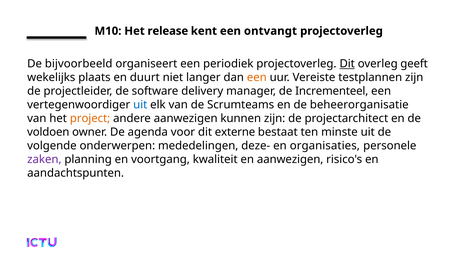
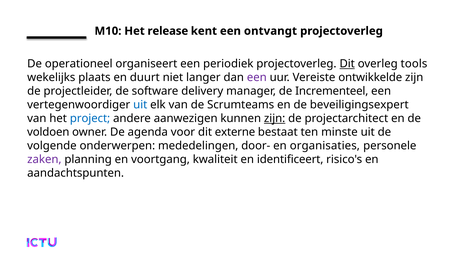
bijvoorbeeld: bijvoorbeeld -> operationeel (79, 64)
geeft: geeft -> tools (414, 64)
een colour: orange -> purple (257, 78)
testplannen: testplannen -> ontwikkelde (370, 78)
beheerorganisatie: beheerorganisatie -> beveiligingsexpert (359, 105)
project colour: orange -> blue (90, 118)
zijn underline: none -> present (275, 118)
deze-: deze- -> door- (256, 146)
en aanwezigen: aanwezigen -> identificeert (290, 159)
